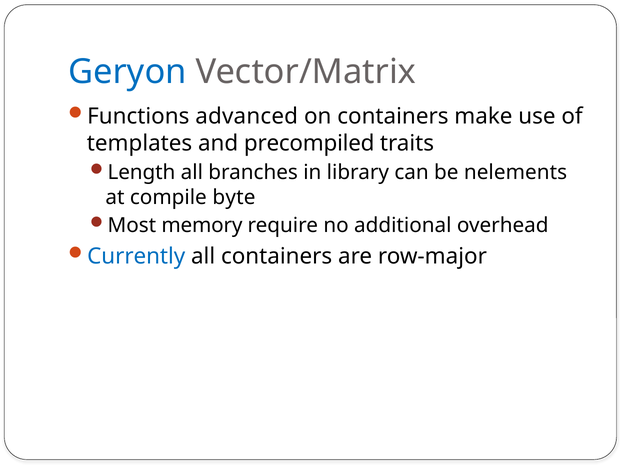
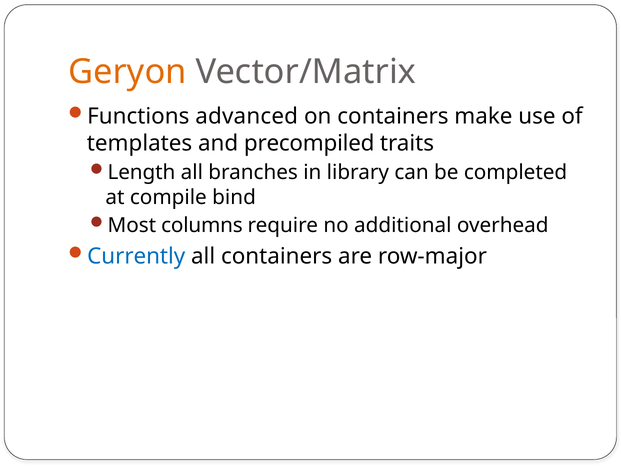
Geryon colour: blue -> orange (127, 72)
nelements: nelements -> completed (516, 172)
byte: byte -> bind (234, 197)
memory: memory -> columns (202, 225)
